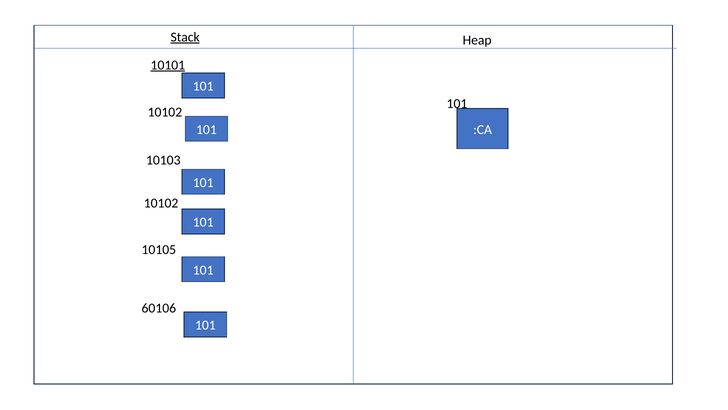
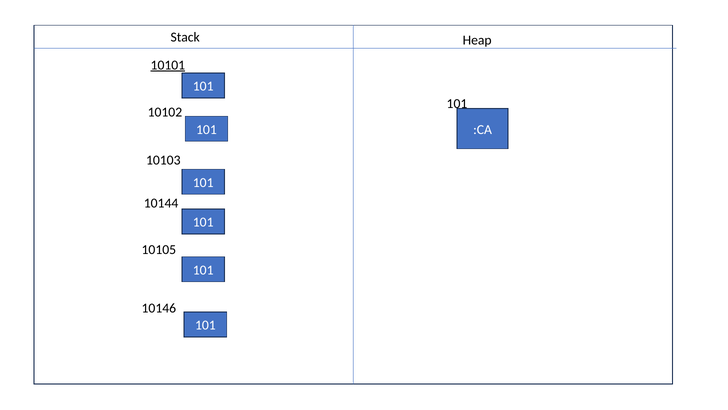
Stack underline: present -> none (185, 37)
10102: 10102 -> 10144 (161, 203)
60106: 60106 -> 10146 (159, 308)
